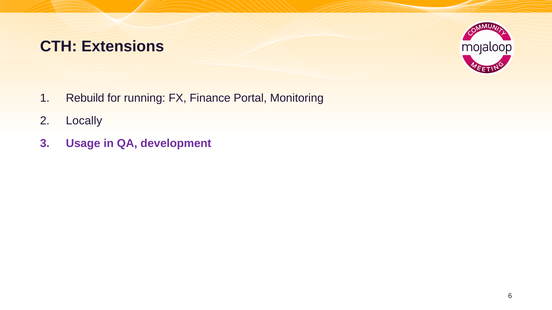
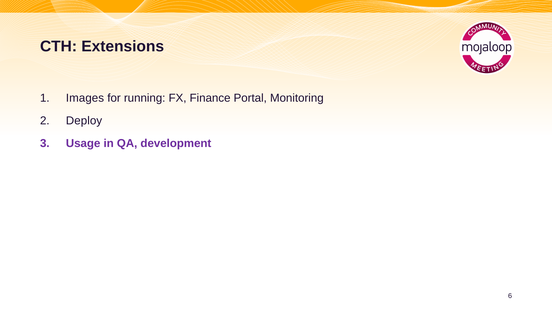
Rebuild: Rebuild -> Images (85, 98)
Locally: Locally -> Deploy (84, 121)
